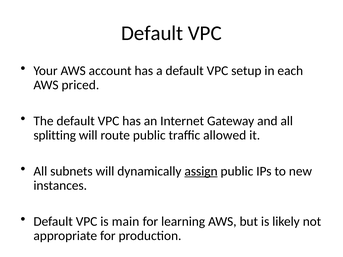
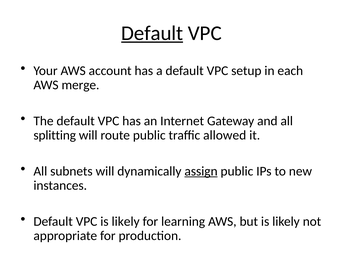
Default underline: none -> present (152, 33)
priced: priced -> merge (80, 85)
VPC is main: main -> likely (126, 222)
